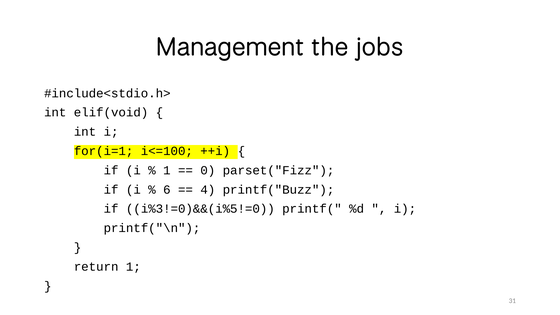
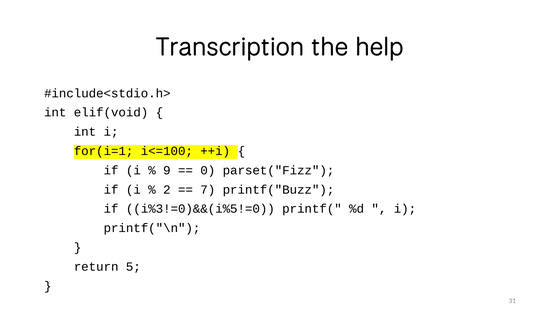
Management: Management -> Transcription (230, 47)
jobs: jobs -> help (380, 47)
1: 1 -> 9 (167, 170)
6: 6 -> 2 (167, 190)
4: 4 -> 7 (208, 190)
return 1: 1 -> 5 (133, 267)
